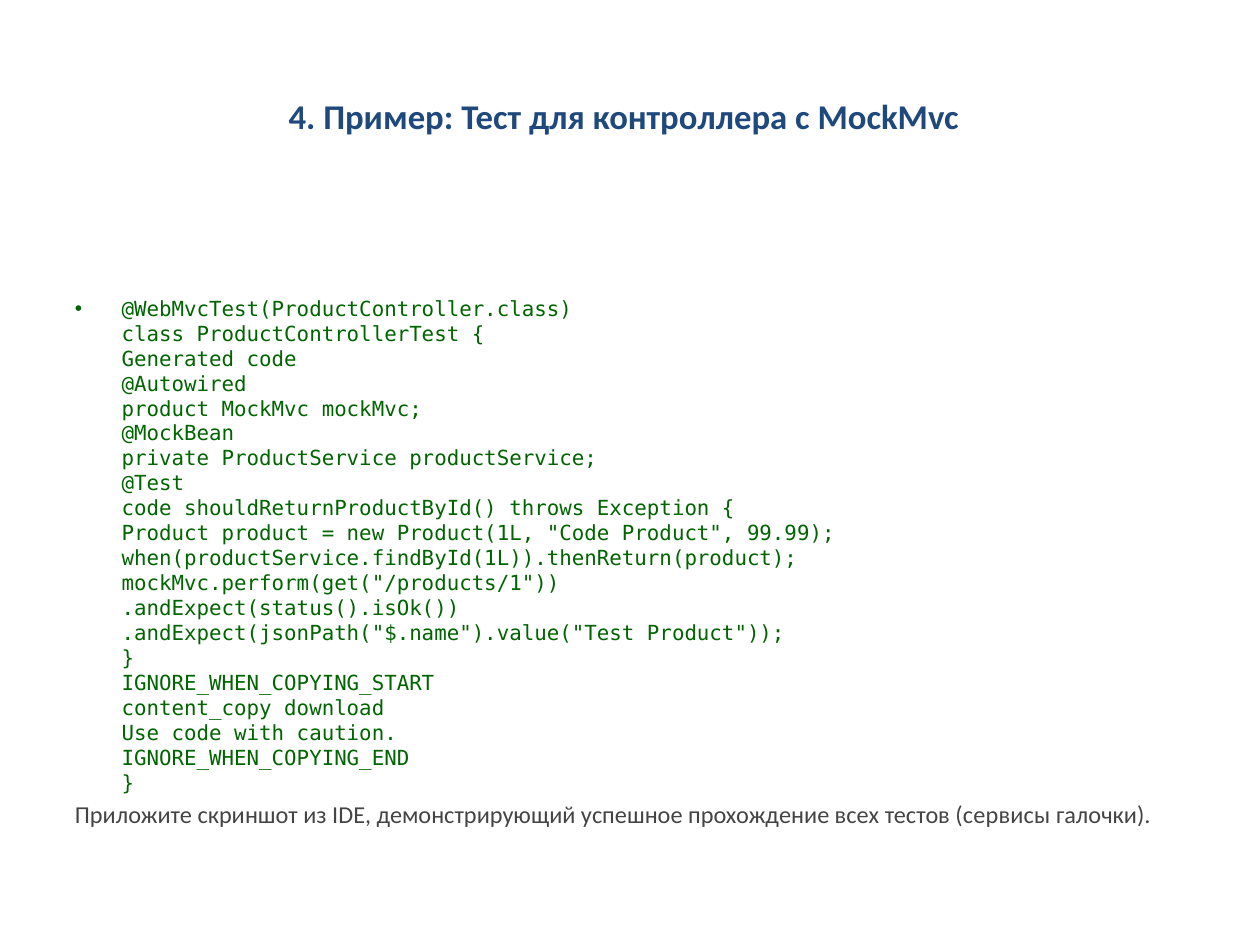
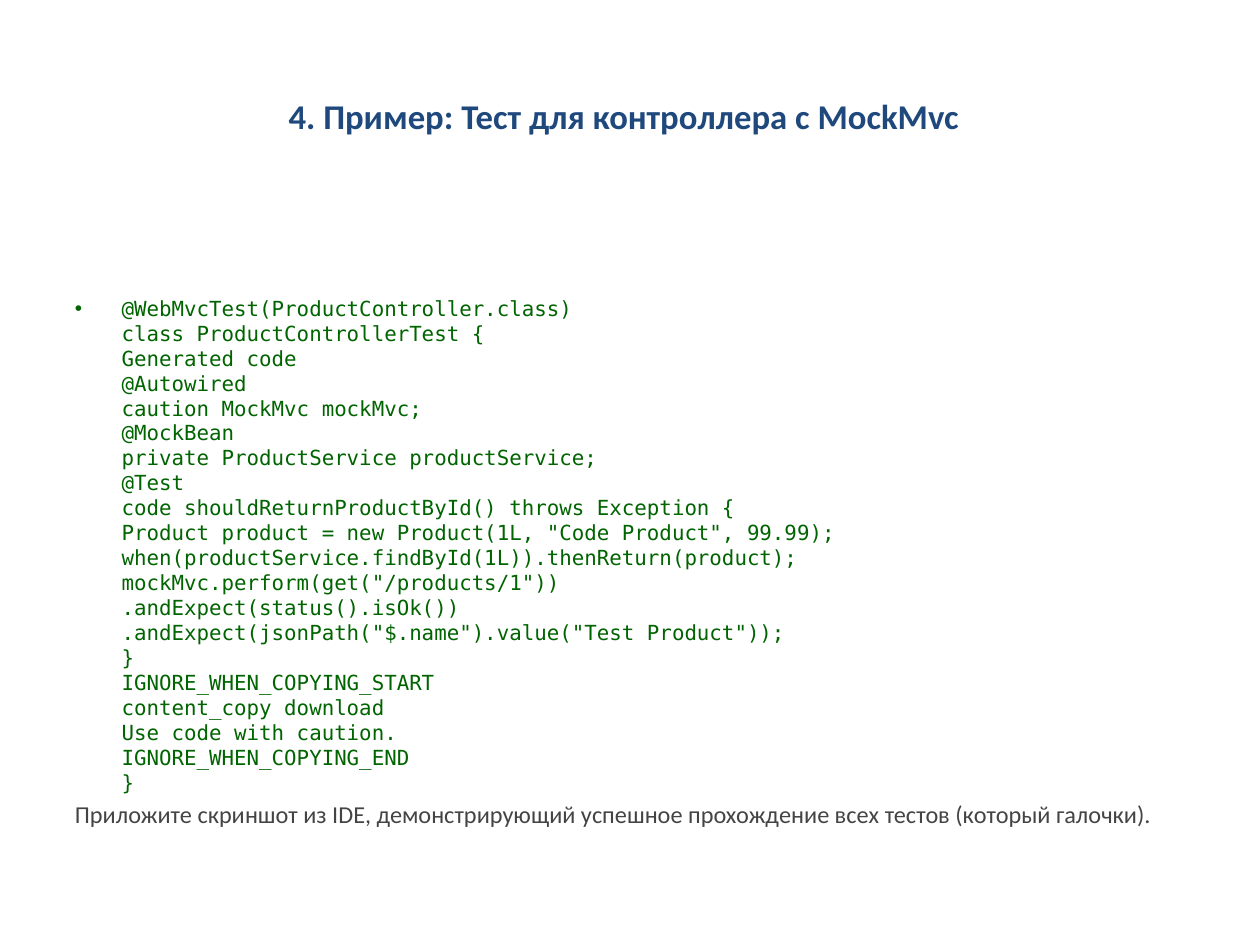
product: product -> caution (165, 409)
сервисы: сервисы -> который (1003, 816)
